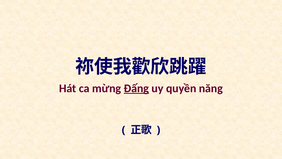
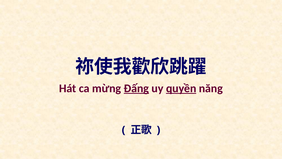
quyền underline: none -> present (181, 88)
